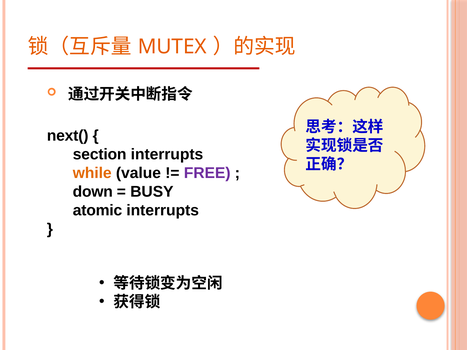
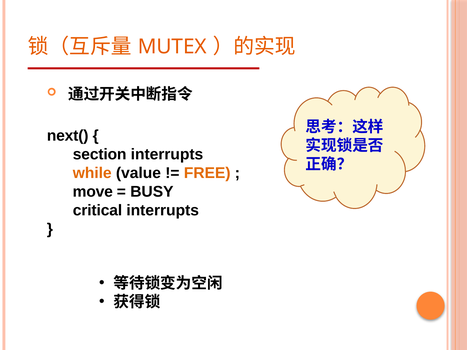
FREE colour: purple -> orange (207, 173)
down: down -> move (93, 192)
atomic: atomic -> critical (97, 210)
